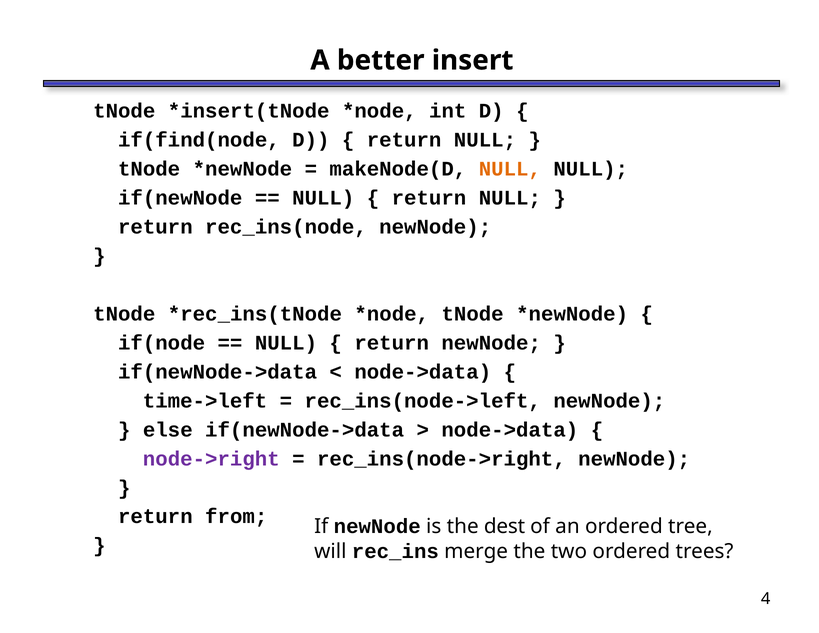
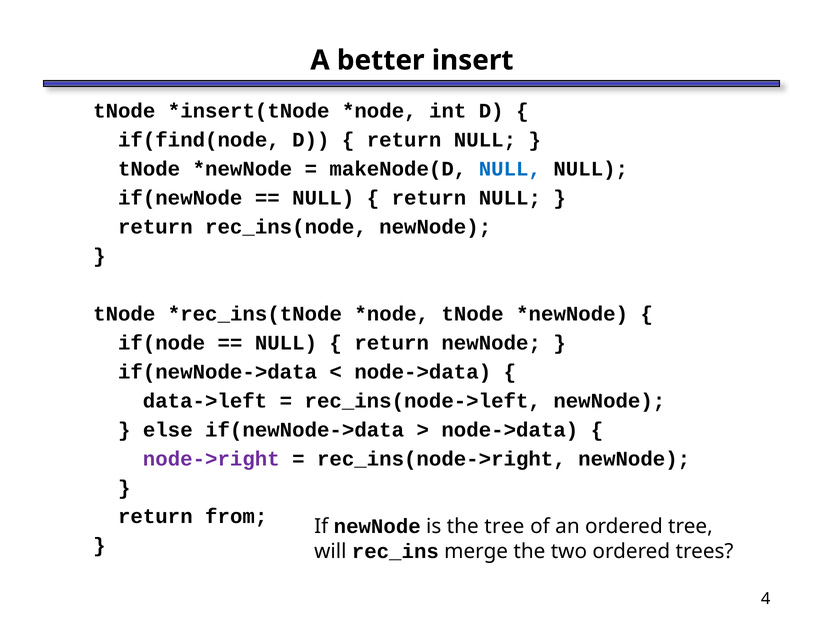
NULL colour: orange -> blue (510, 169)
time->left: time->left -> data->left (205, 401)
the dest: dest -> tree (504, 526)
